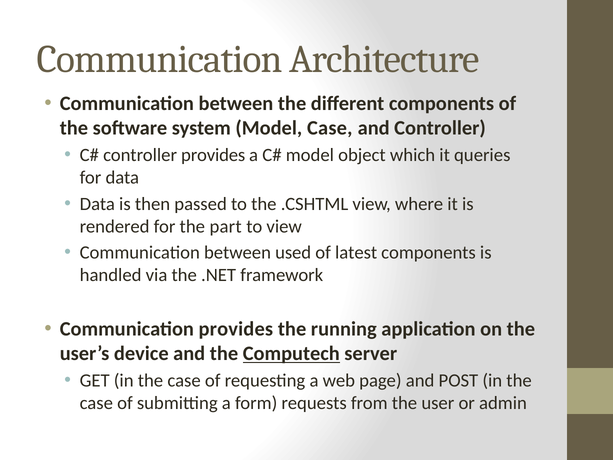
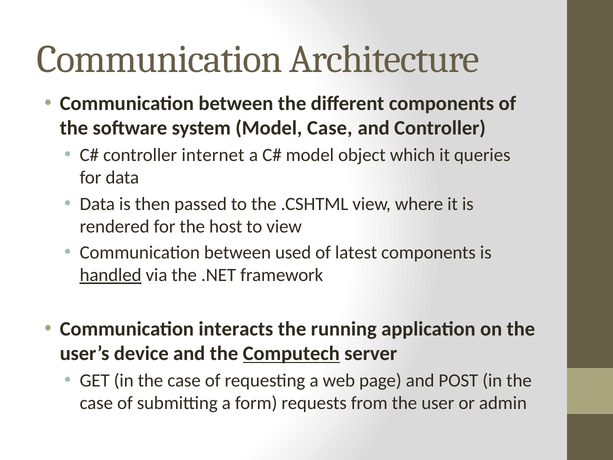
controller provides: provides -> internet (213, 155)
part: part -> host (226, 226)
handled underline: none -> present (111, 275)
Communication provides: provides -> interacts (236, 329)
